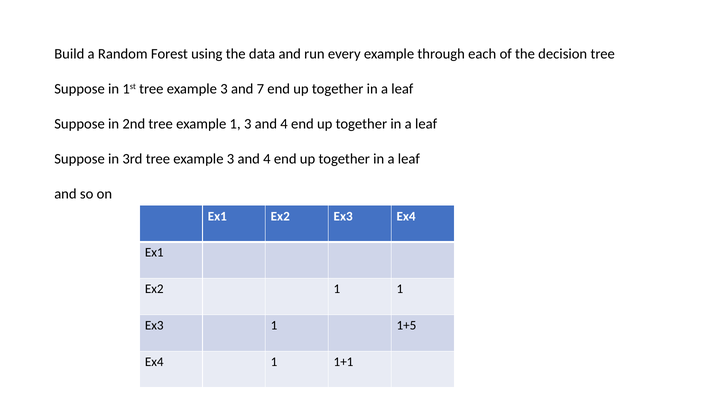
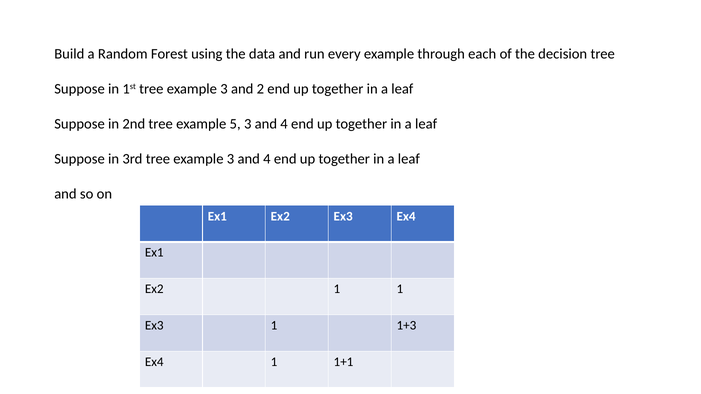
7: 7 -> 2 (260, 89)
example 1: 1 -> 5 (235, 124)
1+5: 1+5 -> 1+3 (406, 326)
